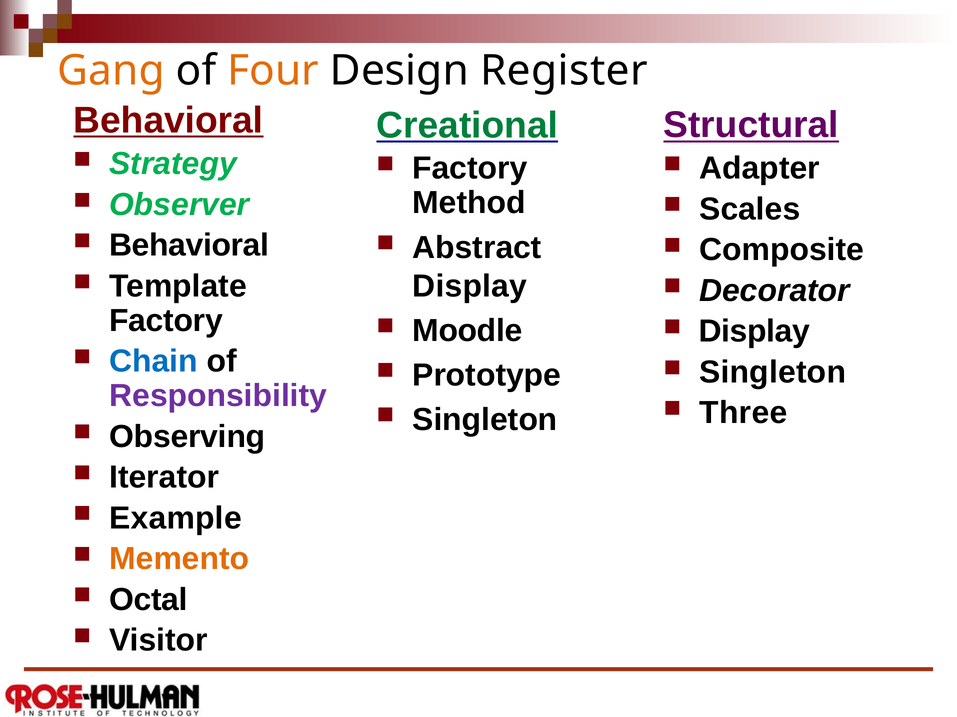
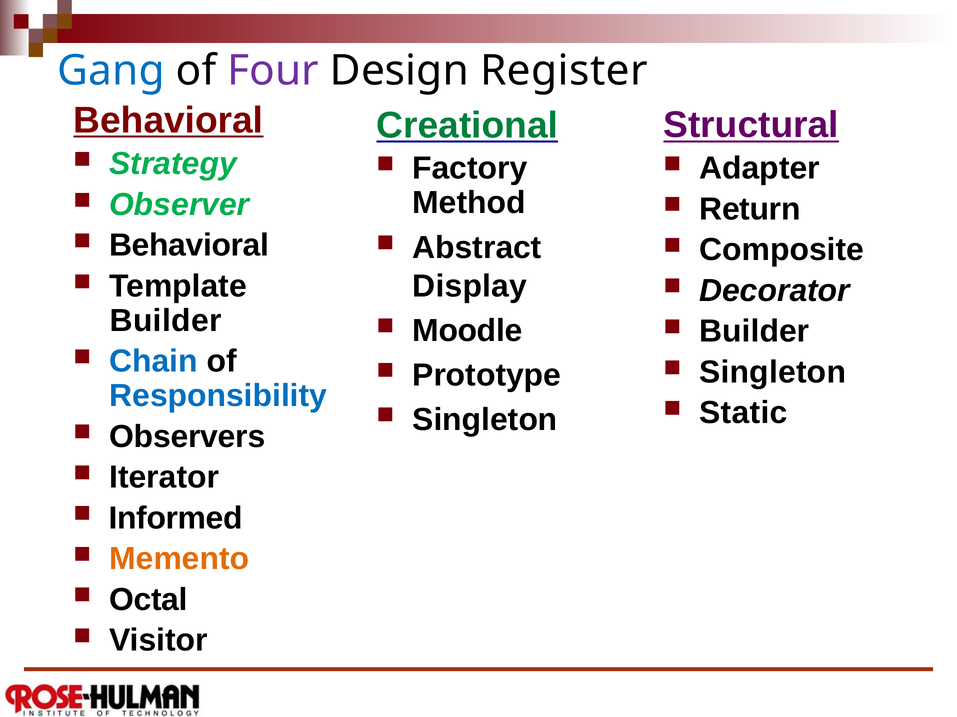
Gang colour: orange -> blue (111, 71)
Four colour: orange -> purple (273, 71)
Scales: Scales -> Return (750, 209)
Factory: Factory -> Builder (166, 321)
Display: Display -> Builder (754, 332)
Responsibility colour: purple -> blue (218, 396)
Three: Three -> Static (743, 413)
Observing: Observing -> Observers (187, 437)
Example: Example -> Informed (176, 519)
